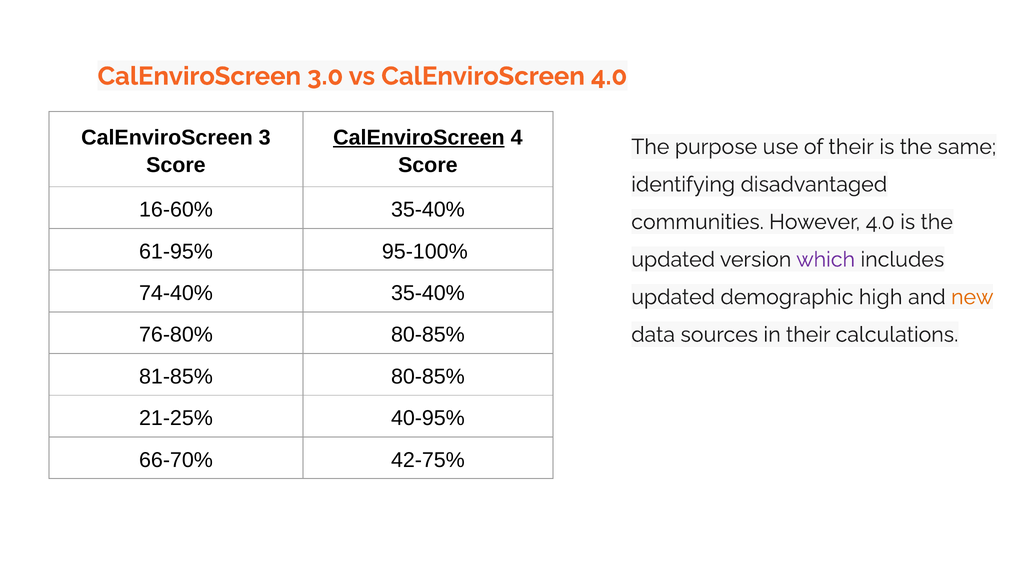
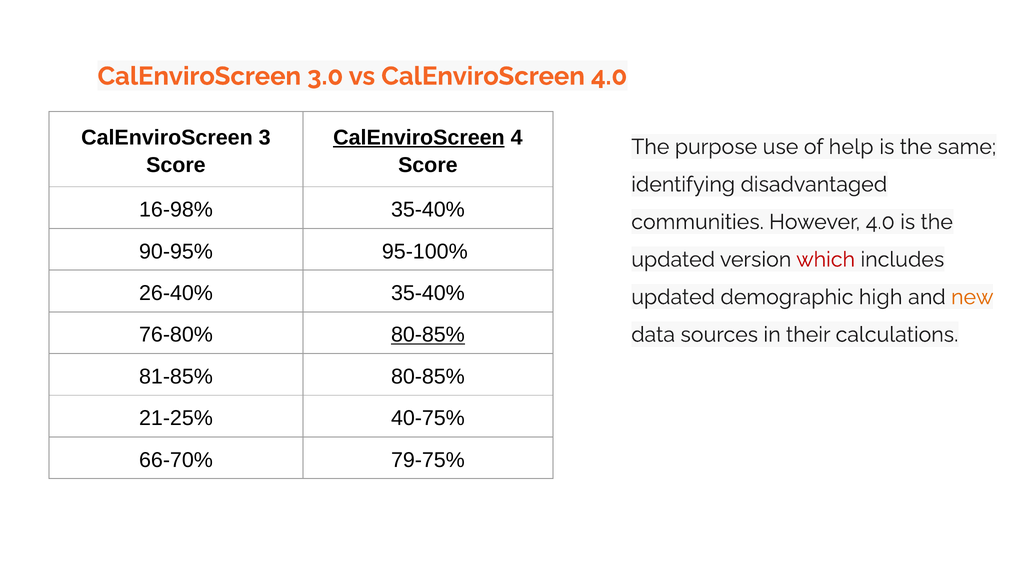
of their: their -> help (851, 147)
16-60%: 16-60% -> 16-98% (176, 210)
61-95%: 61-95% -> 90-95% (176, 252)
which colour: purple -> red (826, 260)
74-40%: 74-40% -> 26-40% (176, 293)
80-85% underline: none -> present (428, 335)
40-95%: 40-95% -> 40-75% (428, 419)
42-75%: 42-75% -> 79-75% (428, 460)
